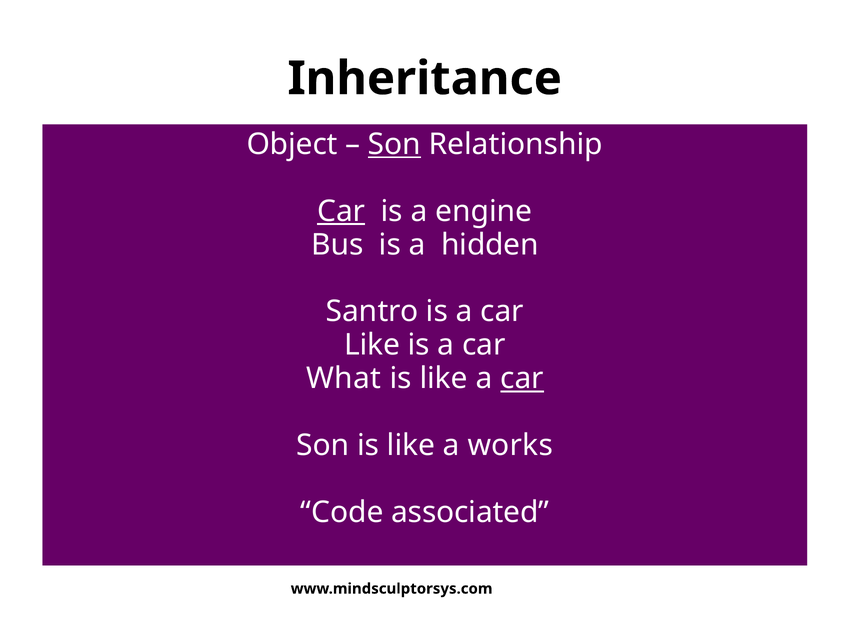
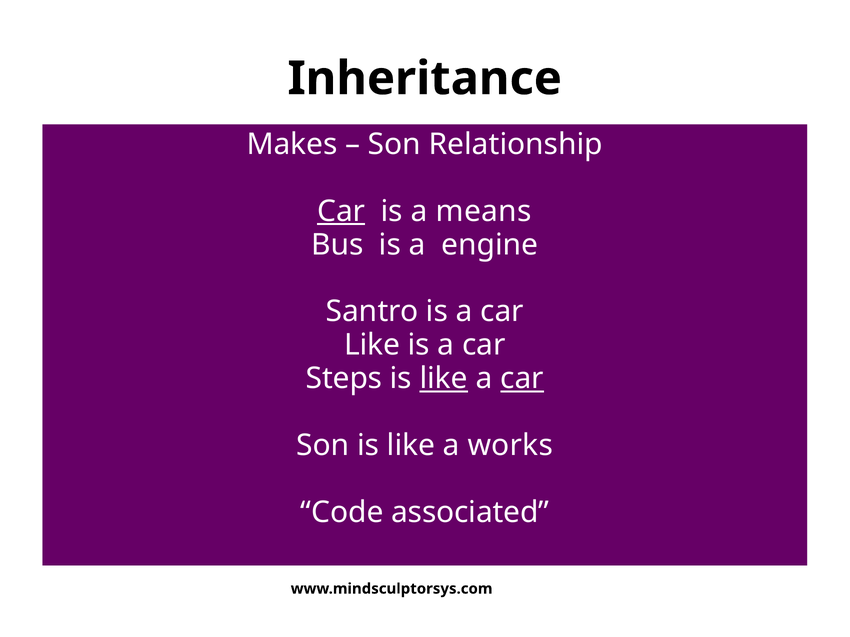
Object: Object -> Makes (292, 144)
Son underline: present -> none (394, 144)
engine: engine -> means (484, 211)
hidden: hidden -> engine (490, 245)
What: What -> Steps (344, 379)
like underline: none -> present (444, 379)
